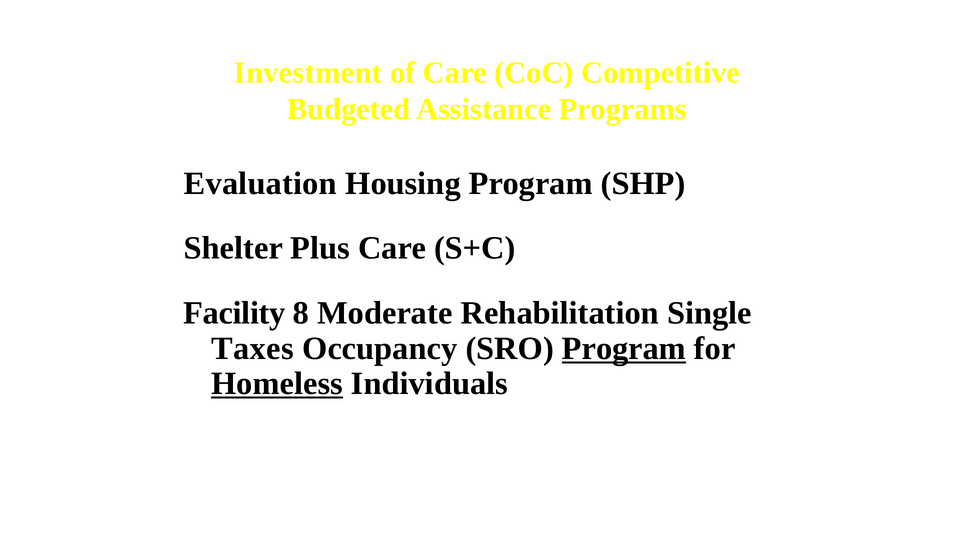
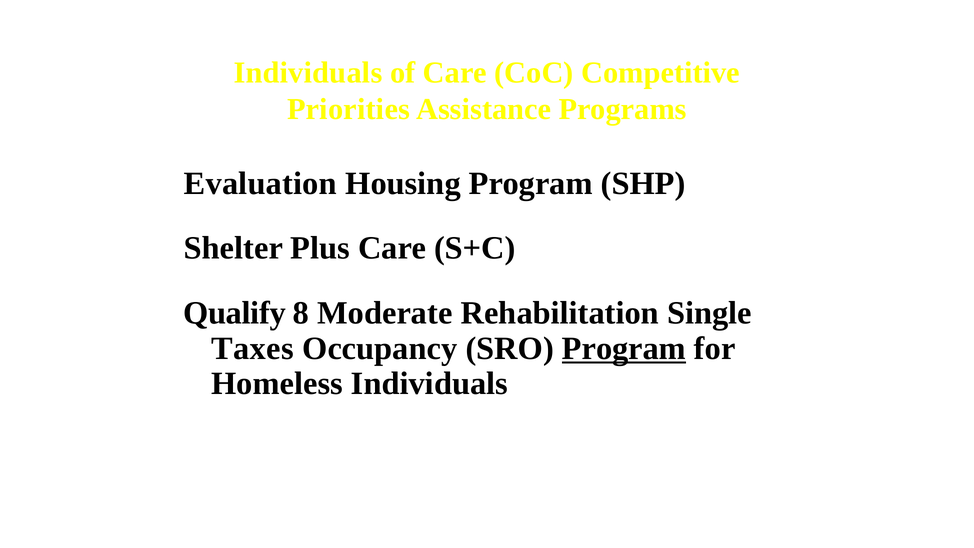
Investment: Investment -> Individuals (308, 73)
Budgeted: Budgeted -> Priorities (349, 109)
Facility: Facility -> Qualify (234, 313)
Homeless underline: present -> none (277, 383)
